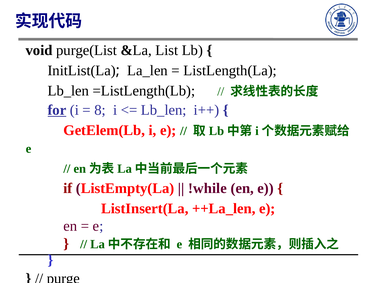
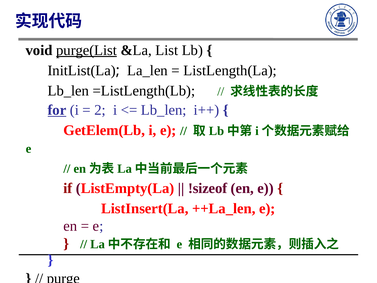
purge(List underline: none -> present (87, 50)
8: 8 -> 2 (100, 110)
!while: !while -> !sizeof (208, 188)
